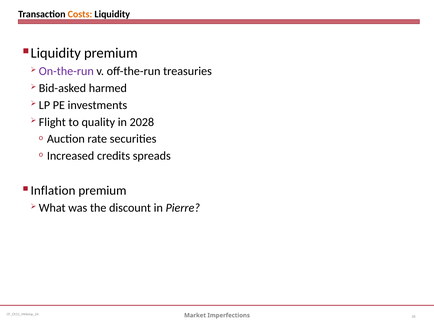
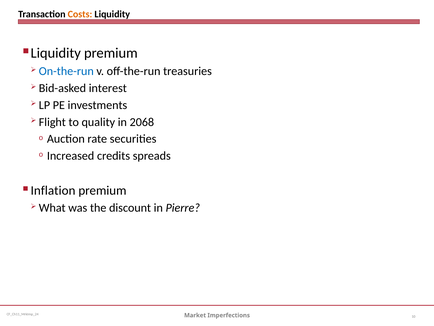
On-the-run colour: purple -> blue (66, 71)
harmed: harmed -> interest (108, 88)
2028: 2028 -> 2068 (142, 122)
